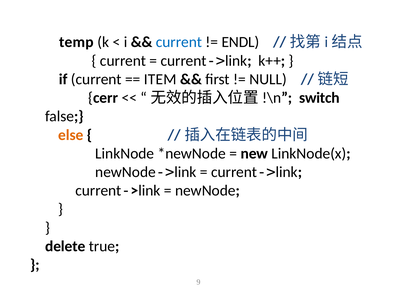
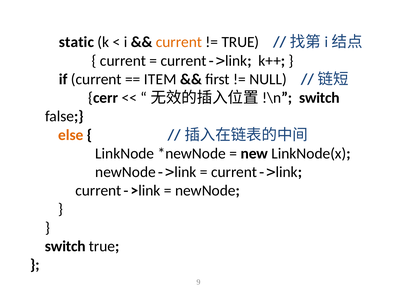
temp: temp -> static (76, 42)
current colour: blue -> orange (179, 42)
ENDL: ENDL -> TRUE (240, 42)
delete: delete -> switch (65, 246)
